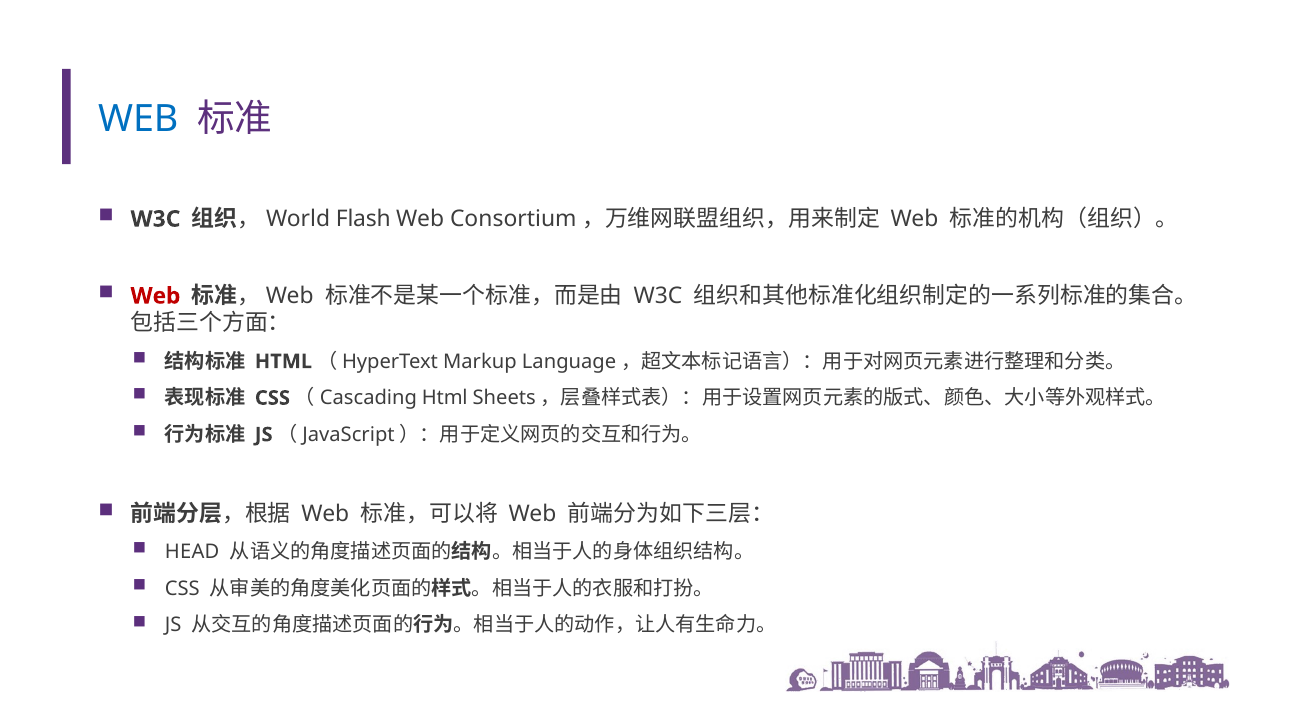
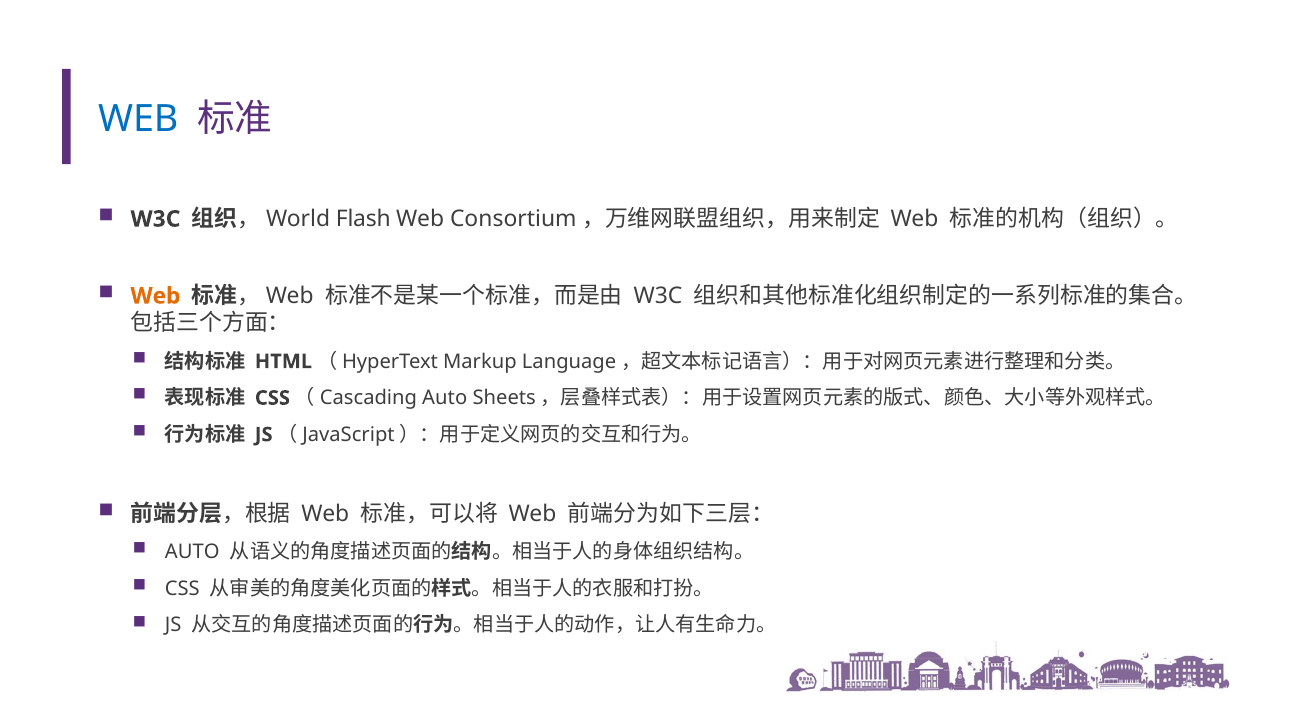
Web colour: red -> orange (155, 296)
Html: Html -> Auto (445, 398)
HEAD: HEAD -> AUTO (192, 552)
